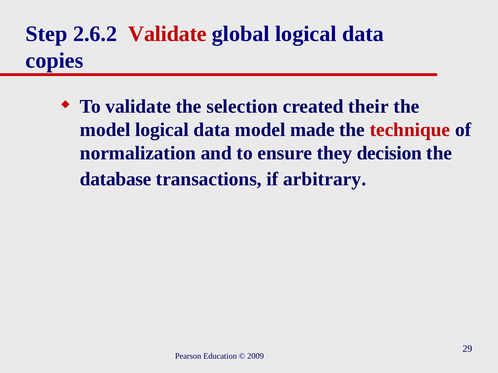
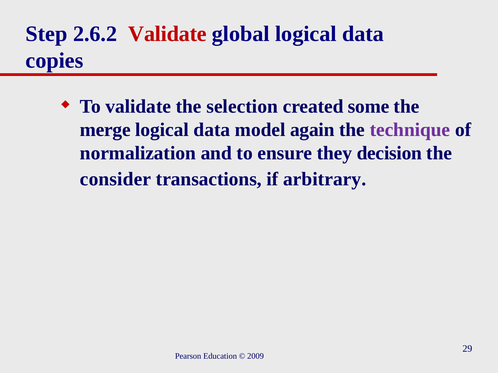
their: their -> some (369, 107)
model: model -> merge (105, 130)
made: made -> again (312, 130)
technique colour: red -> purple (410, 130)
database: database -> consider (115, 179)
